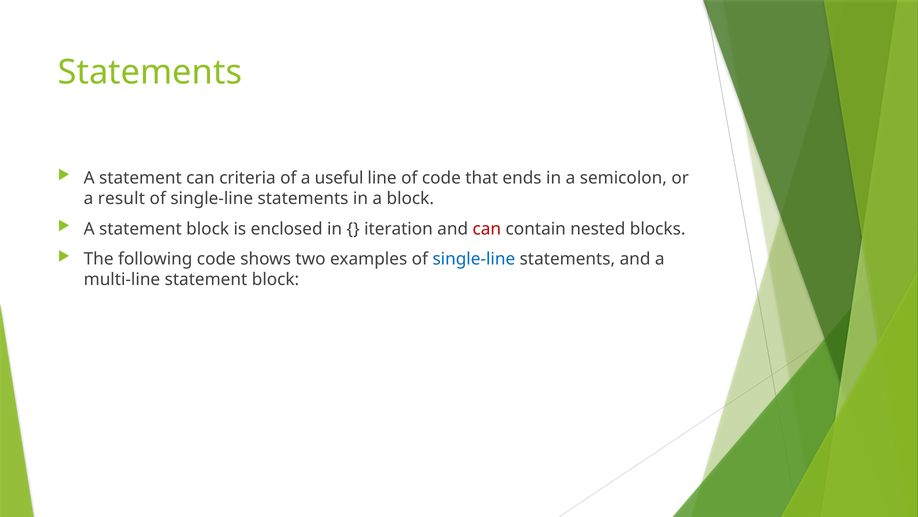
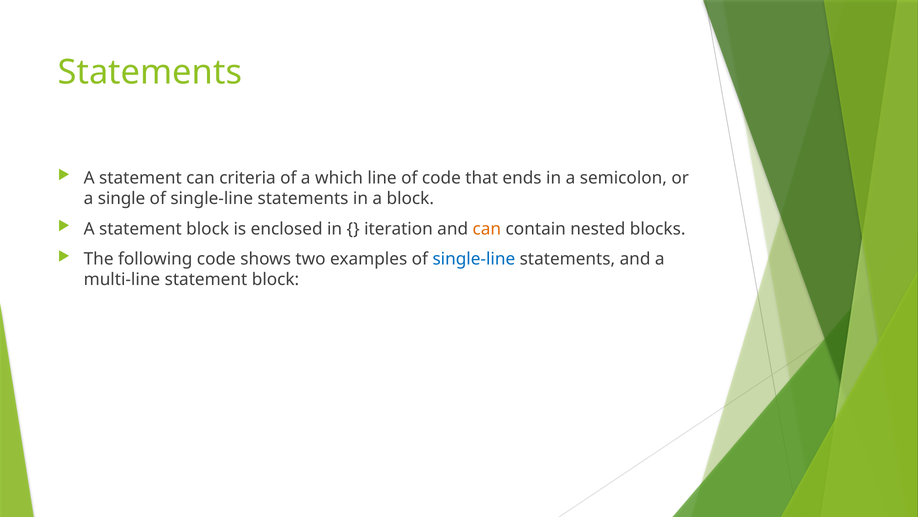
useful: useful -> which (339, 178)
result: result -> single (122, 198)
can colour: red -> orange (487, 229)
